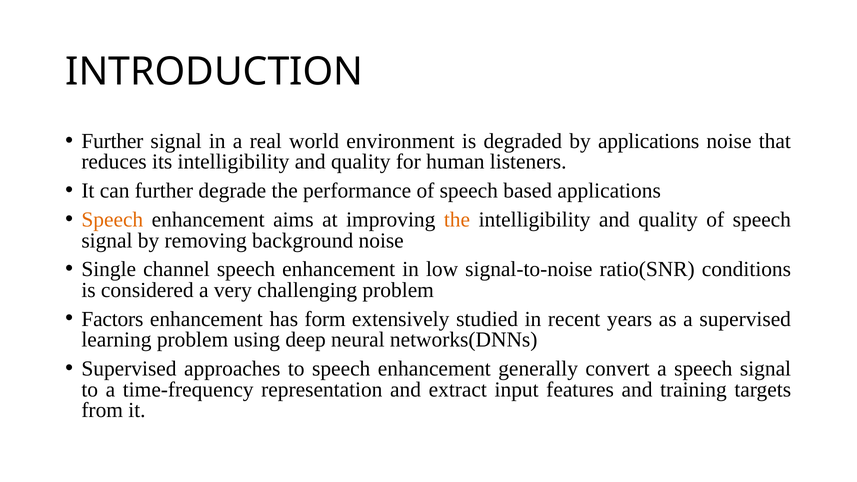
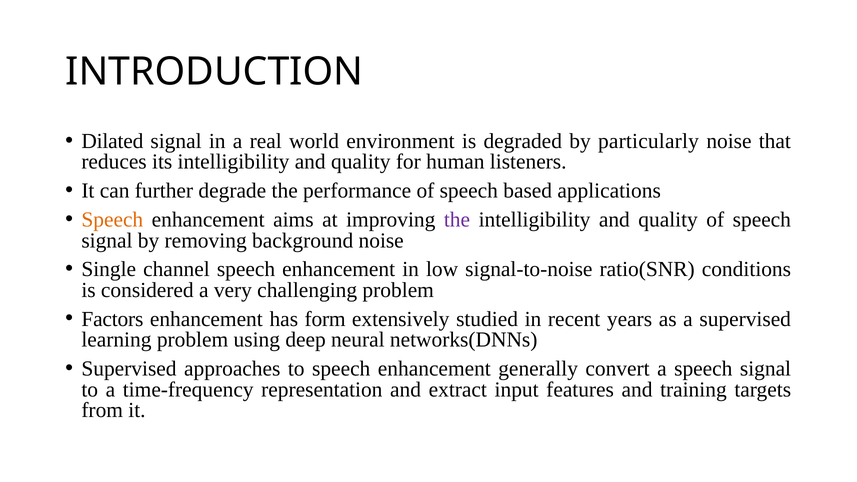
Further: Further -> Dilated (112, 141)
by applications: applications -> particularly (648, 141)
the colour: orange -> purple (457, 220)
